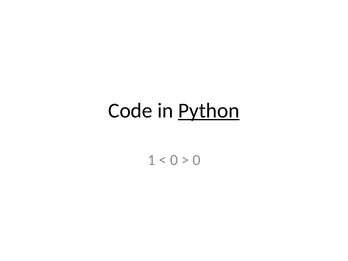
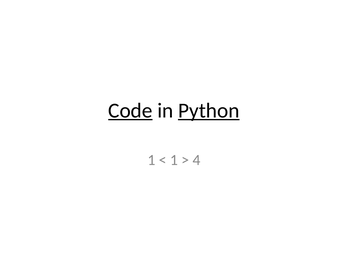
Code underline: none -> present (130, 111)
0: 0 -> 1 (174, 160)
0: 0 -> 4 (197, 160)
